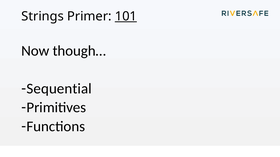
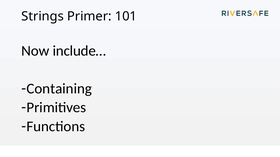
101 underline: present -> none (126, 16)
though…: though… -> include… (79, 51)
Sequential: Sequential -> Containing (59, 89)
